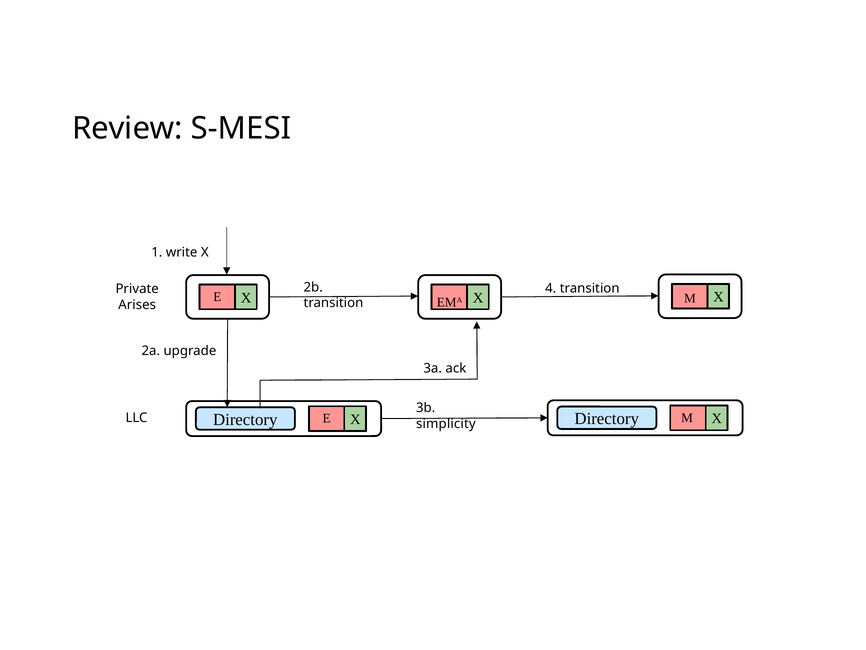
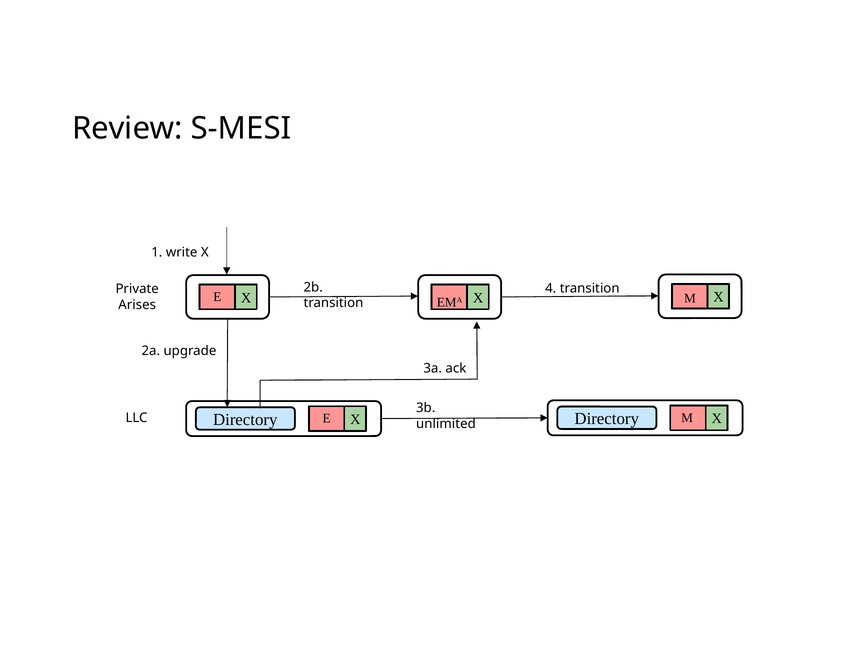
simplicity: simplicity -> unlimited (446, 423)
